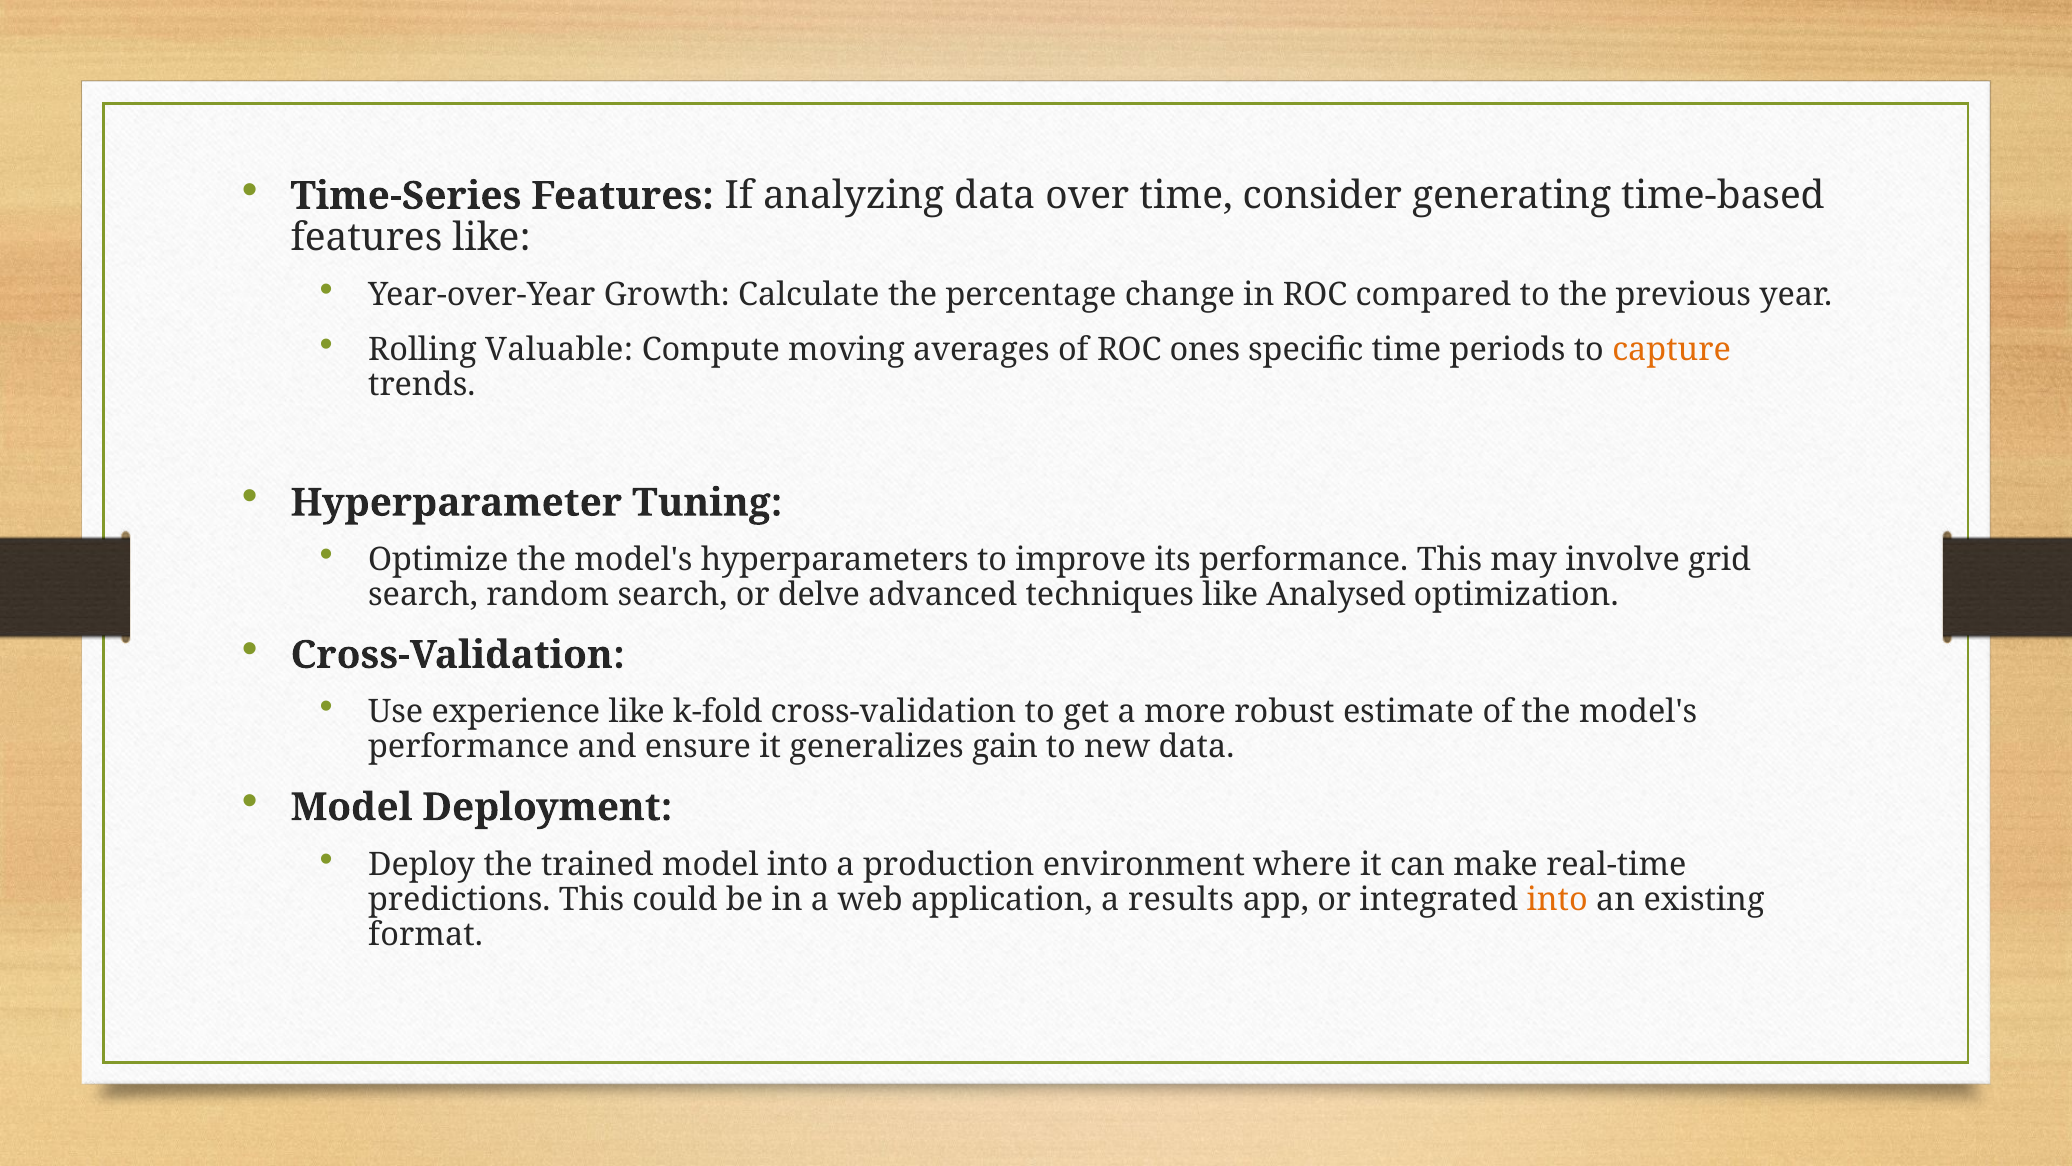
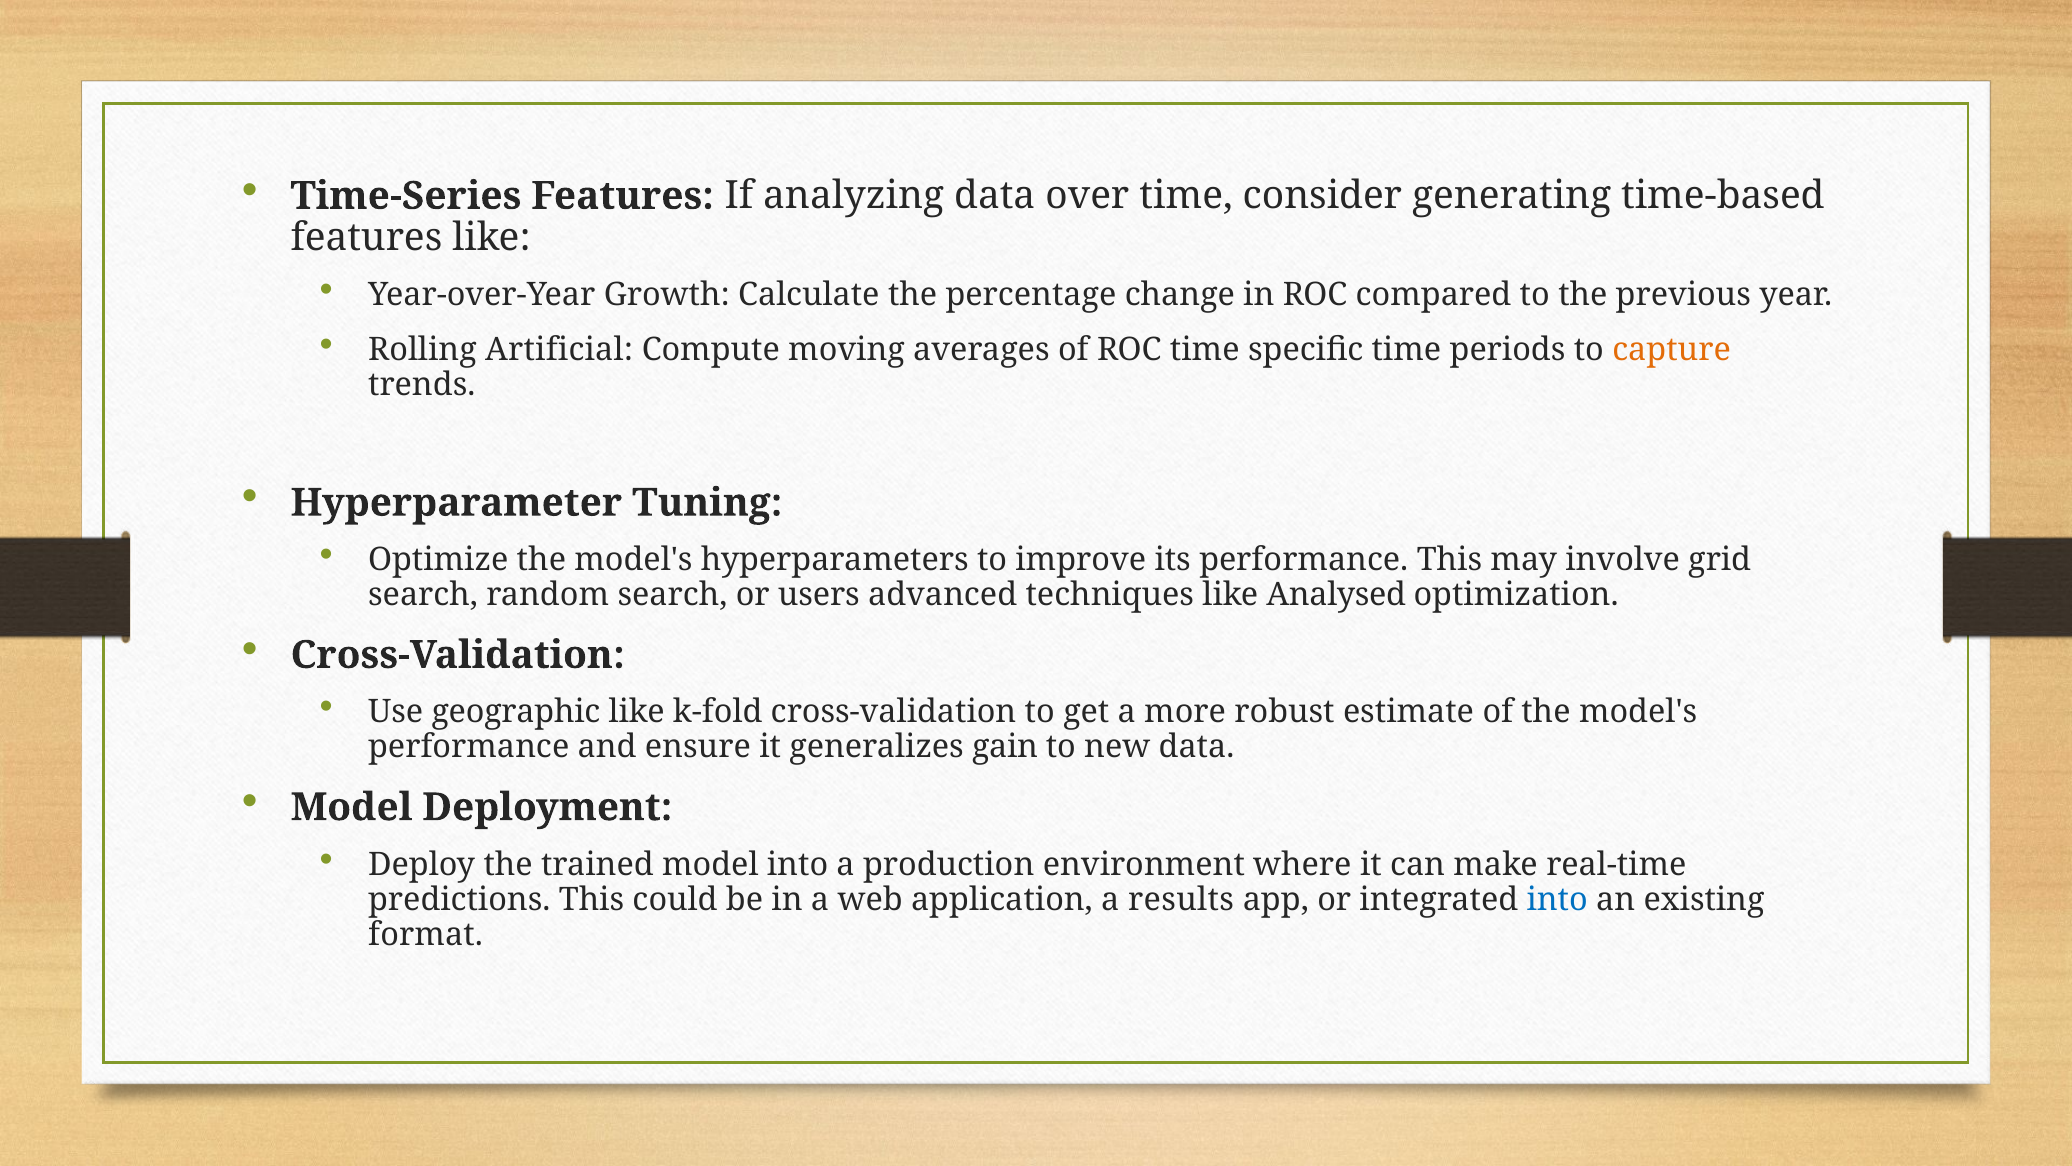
Valuable: Valuable -> Artificial (559, 349)
ROC ones: ones -> time (1205, 349)
delve: delve -> users (819, 595)
experience: experience -> geographic (516, 712)
into colour: orange -> blue (1557, 899)
